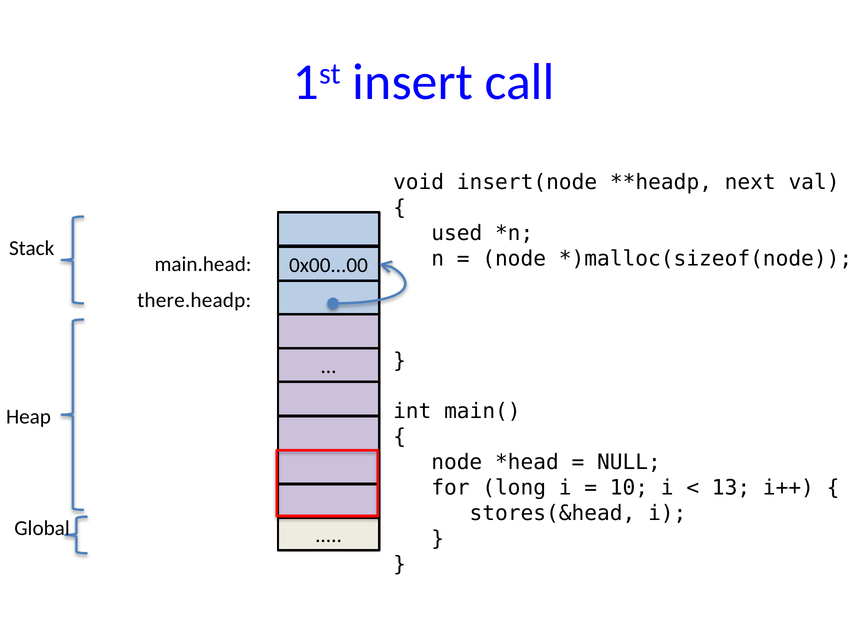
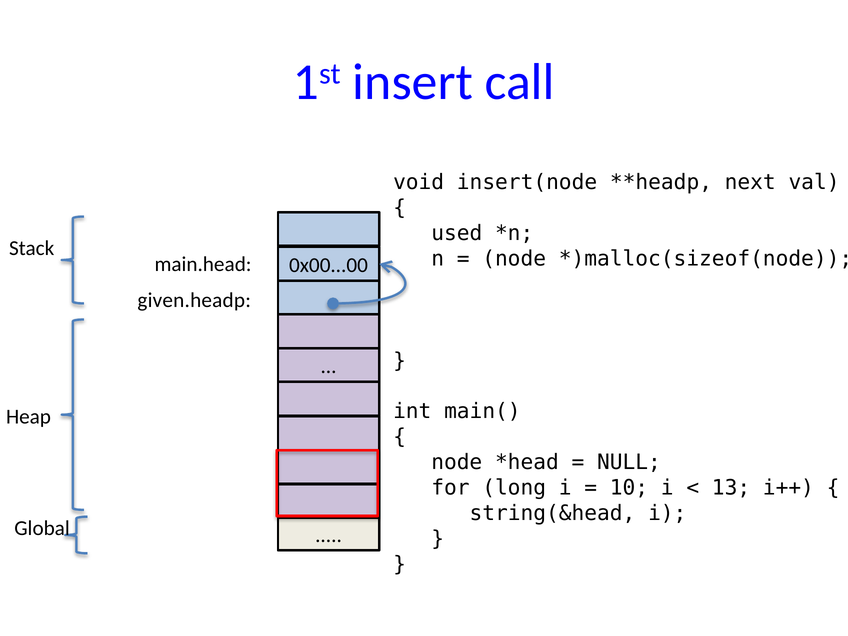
there.headp: there.headp -> given.headp (194, 300)
stores(&head: stores(&head -> string(&head (552, 513)
